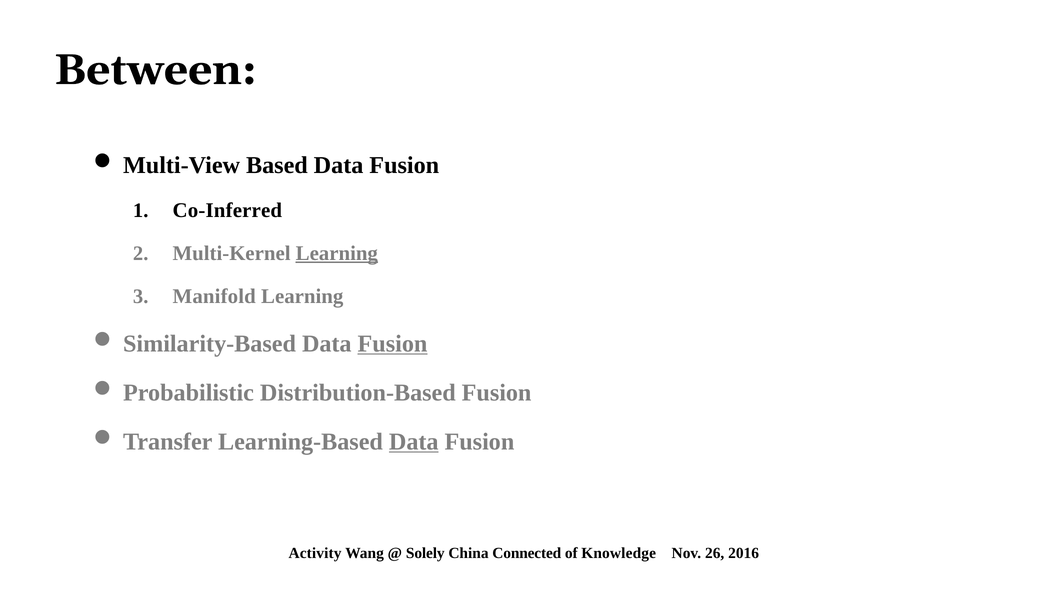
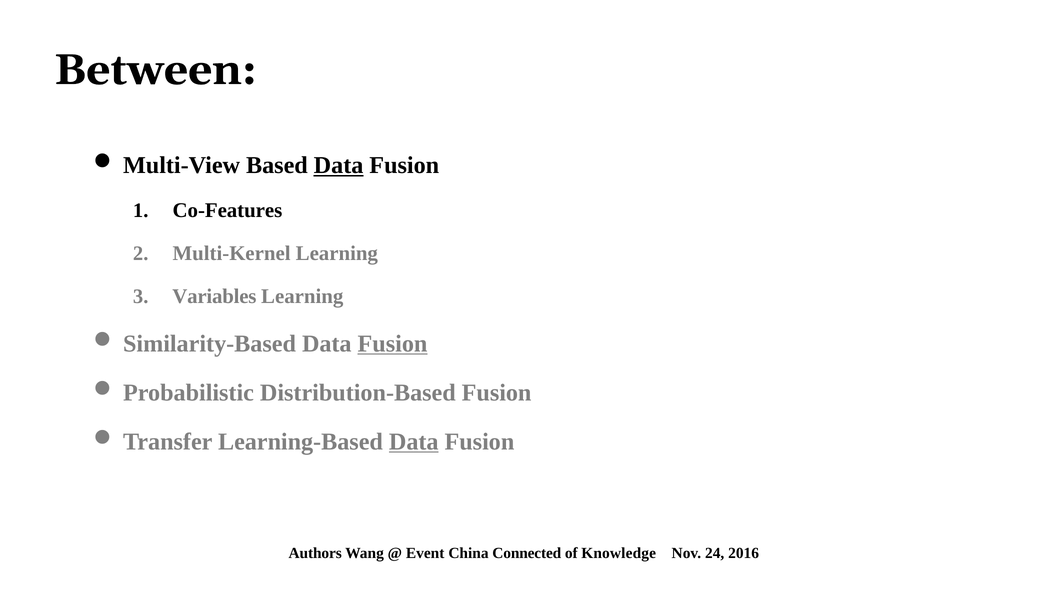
Data underline: none -> present (339, 165)
Co-Inferred: Co-Inferred -> Co-Features (227, 210)
Learning underline: present -> none (337, 253)
Manifold: Manifold -> Variables (214, 296)
Activity: Activity -> Authors (315, 553)
Solely: Solely -> Event (425, 553)
26: 26 -> 24 (715, 553)
